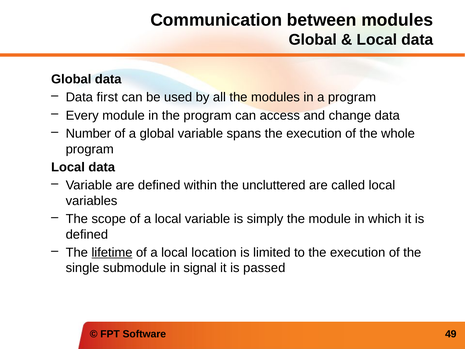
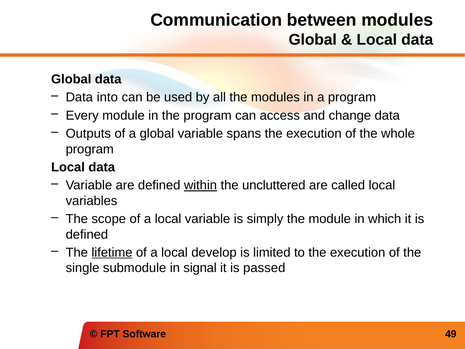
first: first -> into (107, 97)
Number: Number -> Outputs (88, 133)
within underline: none -> present (200, 185)
location: location -> develop (214, 252)
